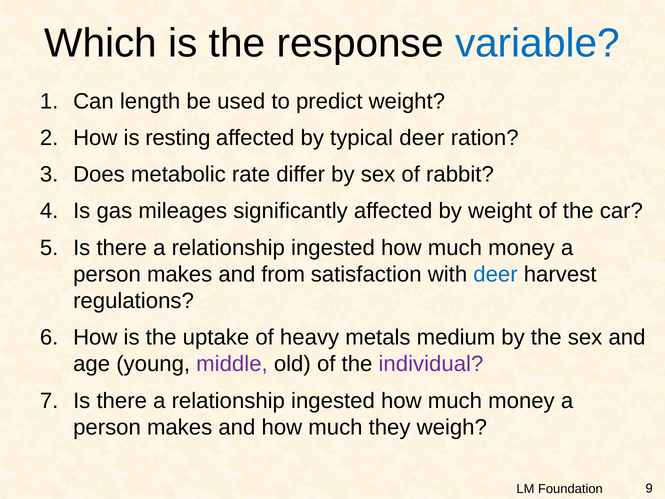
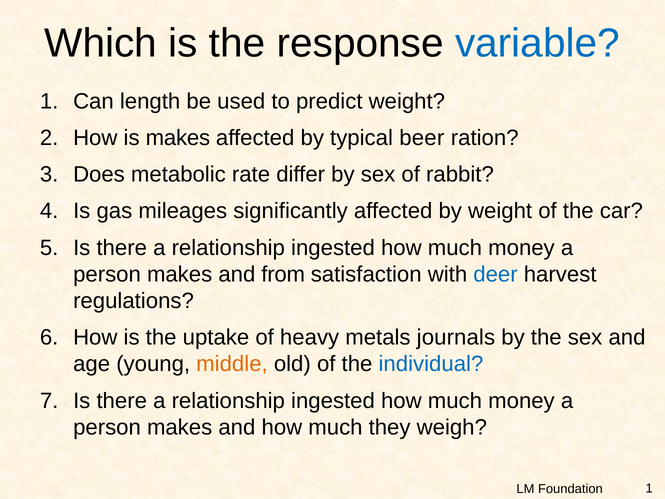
is resting: resting -> makes (178, 138)
typical deer: deer -> beer (422, 138)
medium: medium -> journals (456, 337)
middle colour: purple -> orange (232, 364)
individual colour: purple -> blue (431, 364)
Foundation 9: 9 -> 1 (649, 488)
